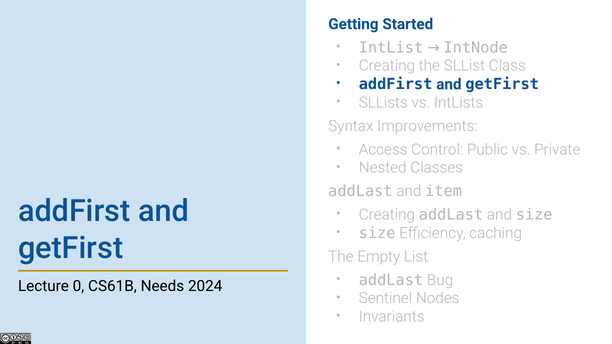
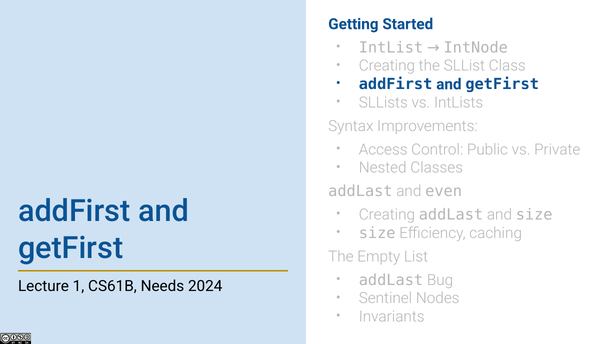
item: item -> even (444, 191)
0: 0 -> 1 (78, 286)
